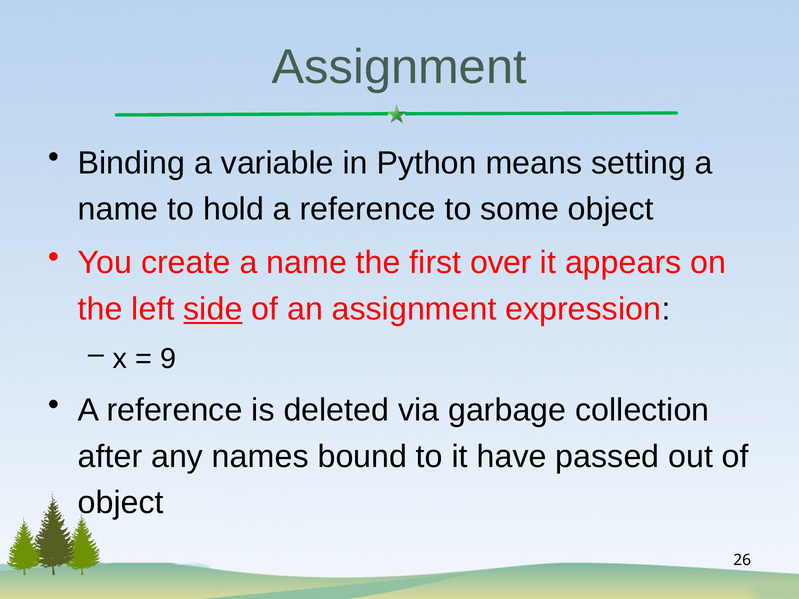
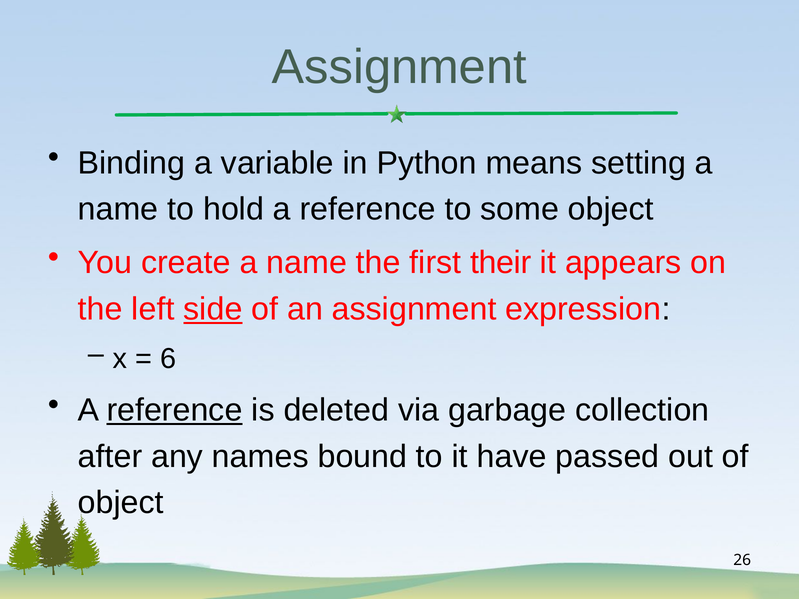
over: over -> their (501, 263)
9: 9 -> 6 (168, 359)
reference underline: none -> present (175, 410)
